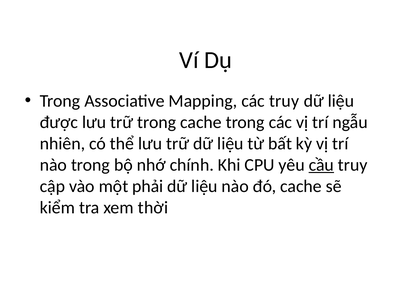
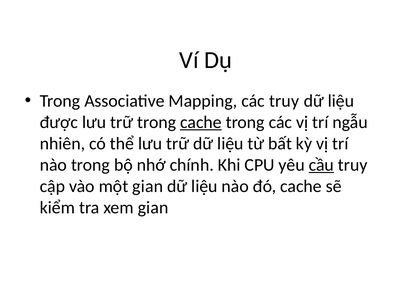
cache underline: none -> present (201, 122)
một phải: phải -> gian (148, 186)
xem thời: thời -> gian (153, 208)
